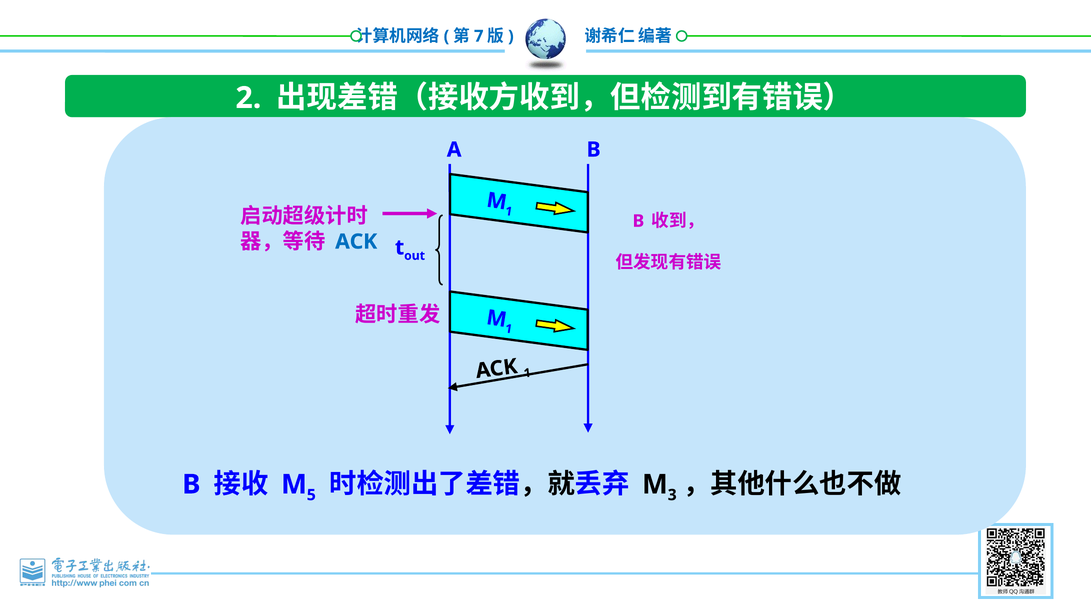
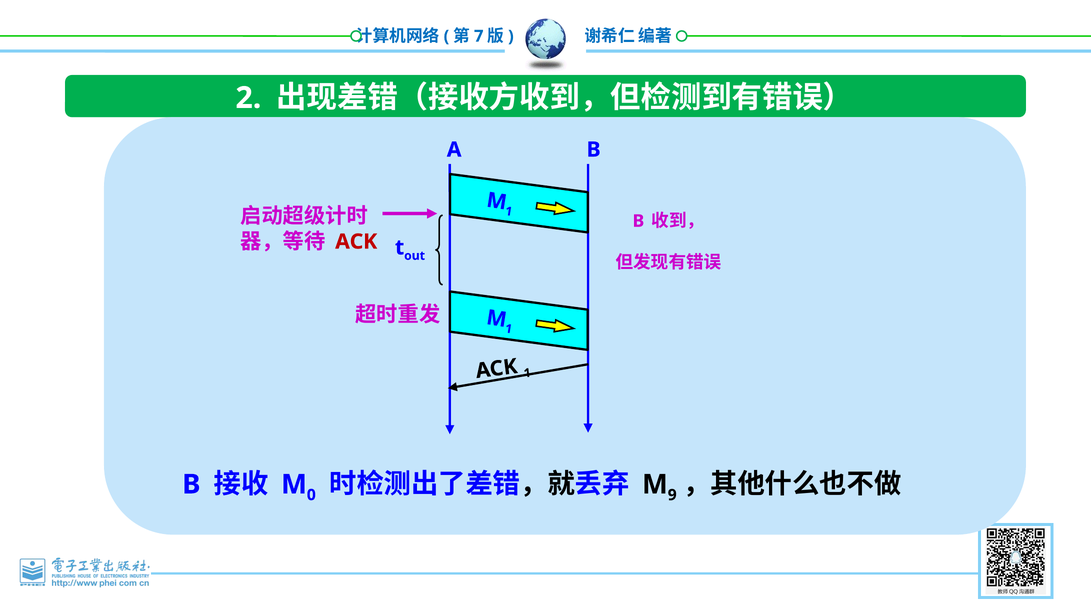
ACK colour: blue -> red (356, 242)
5: 5 -> 0 (311, 495)
3: 3 -> 9 (672, 495)
